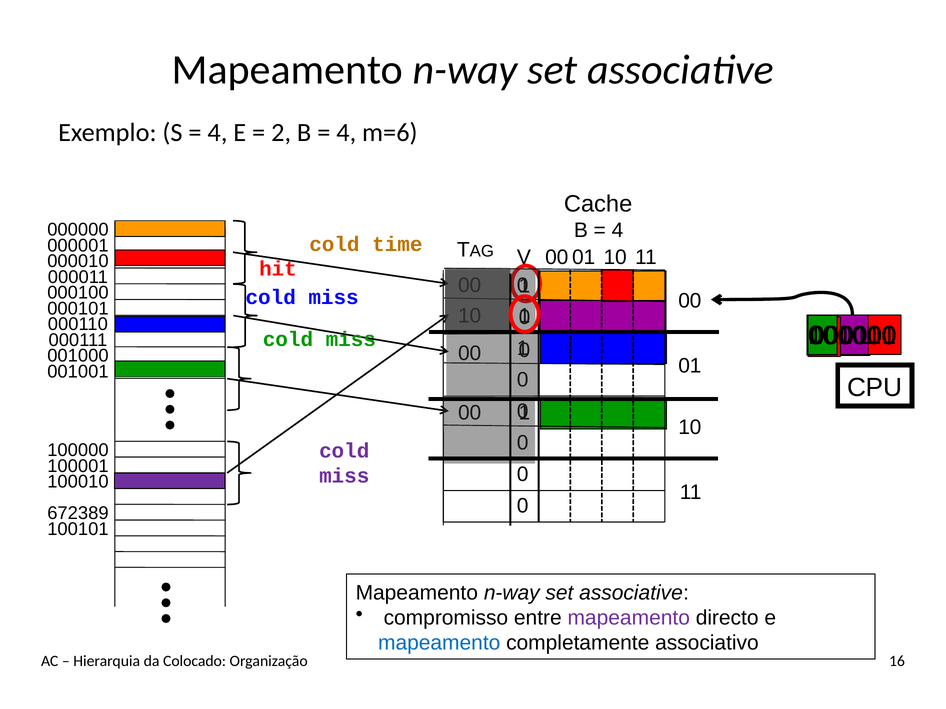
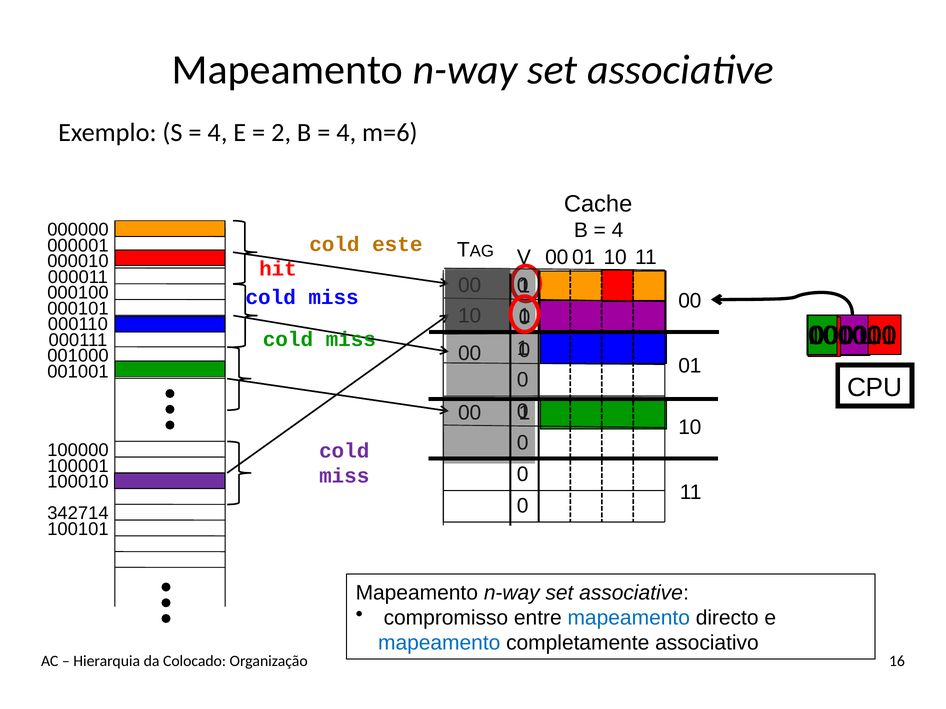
time: time -> este (397, 244)
672389: 672389 -> 342714 (78, 514)
mapeamento colour: purple -> blue (629, 618)
